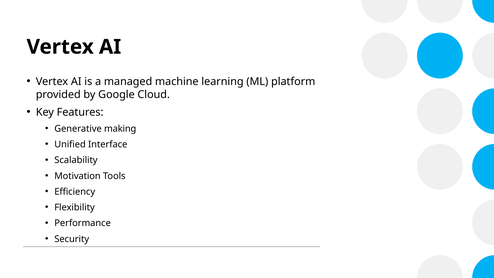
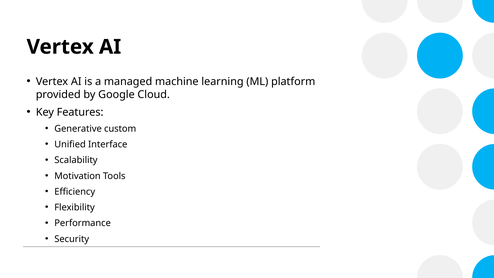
making: making -> custom (120, 129)
